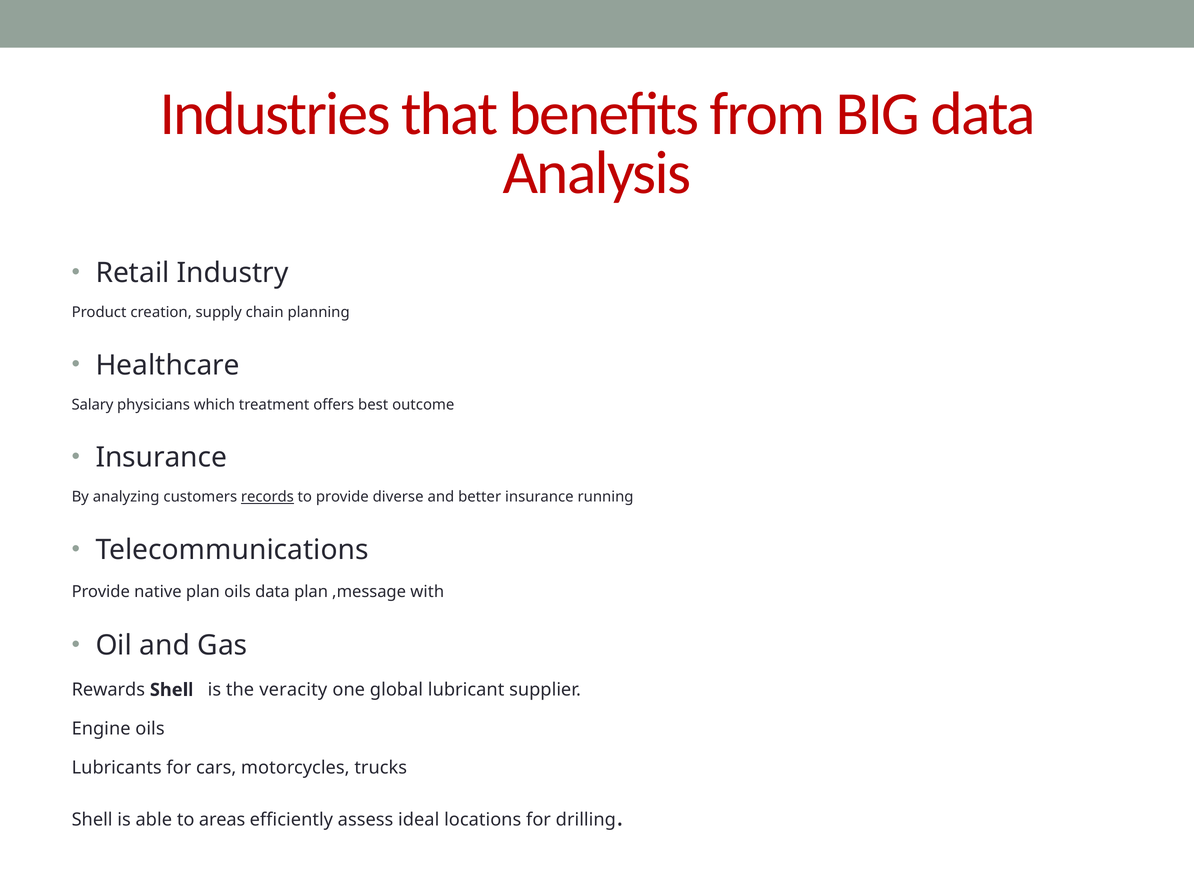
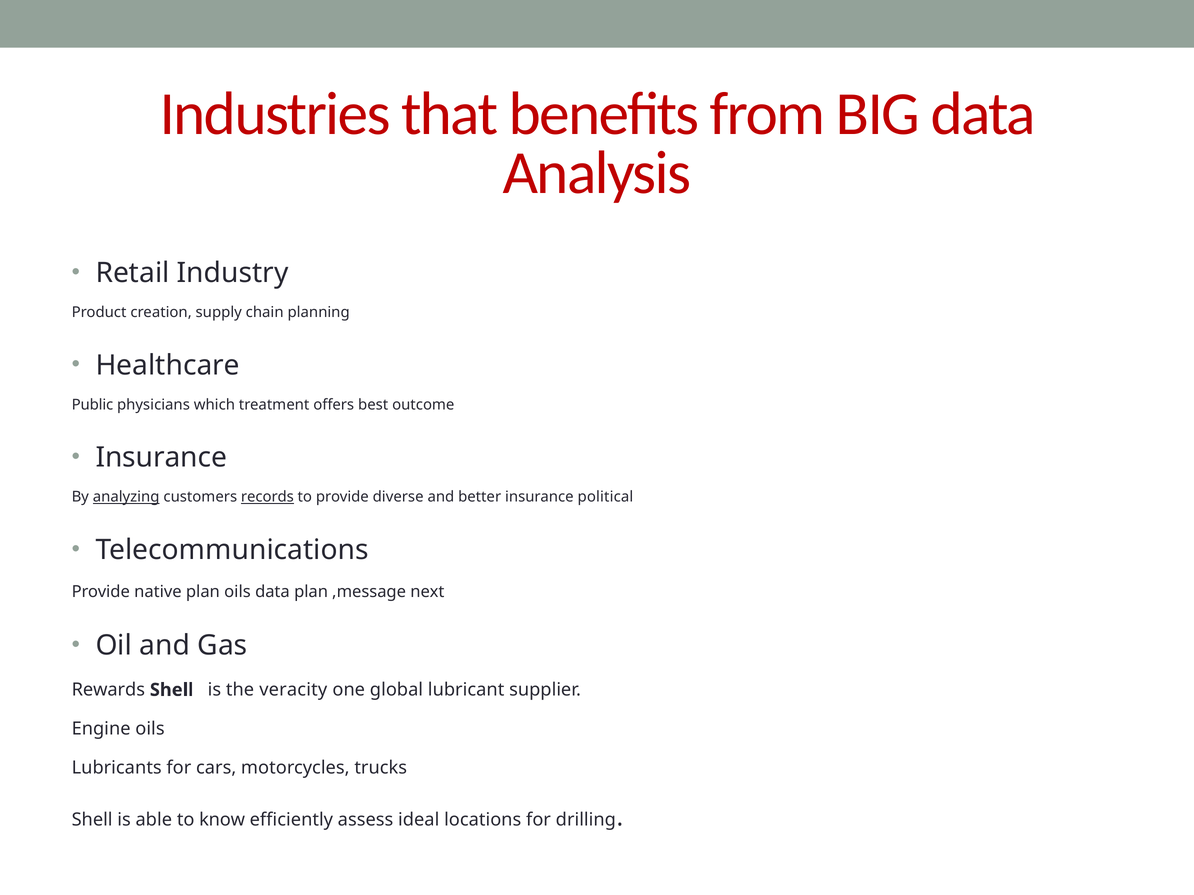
Salary: Salary -> Public (92, 405)
analyzing underline: none -> present (126, 497)
running: running -> political (605, 497)
with: with -> next (427, 592)
areas: areas -> know (222, 820)
